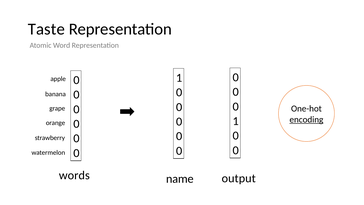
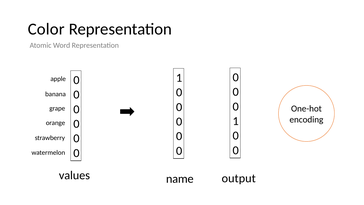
Taste: Taste -> Color (46, 29)
encoding underline: present -> none (306, 119)
words: words -> values (74, 175)
